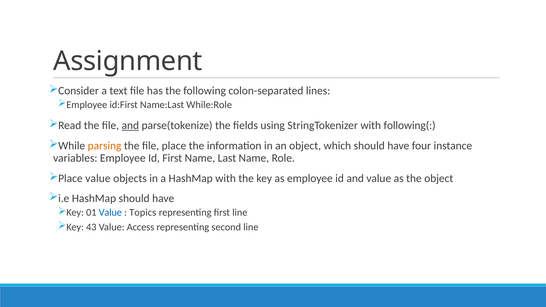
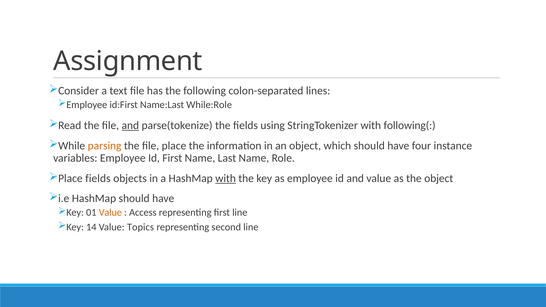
Place value: value -> fields (98, 178)
with underline: none -> present (226, 178)
Value colour: blue -> orange (110, 213)
Topics: Topics -> Access (143, 213)
43: 43 -> 14 (91, 227)
Access: Access -> Topics (140, 227)
